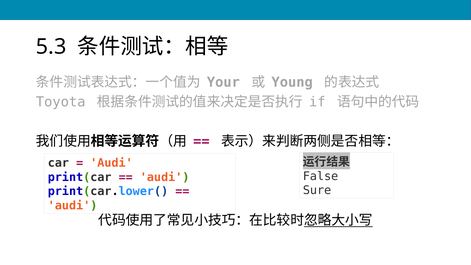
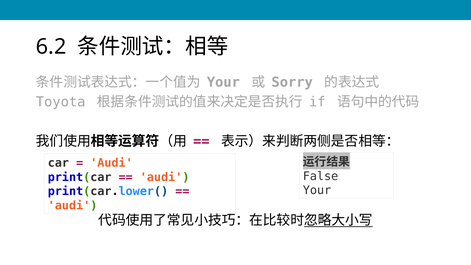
5.3: 5.3 -> 6.2 (51, 47)
Young: Young -> Sorry (292, 82)
Sure: Sure -> Your (317, 190)
